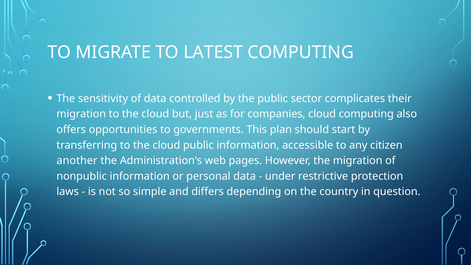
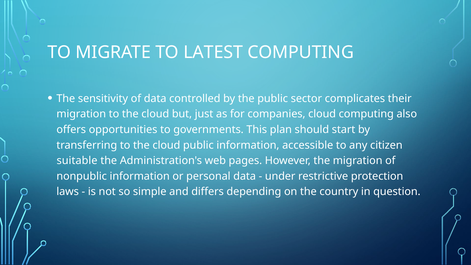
another: another -> suitable (77, 161)
